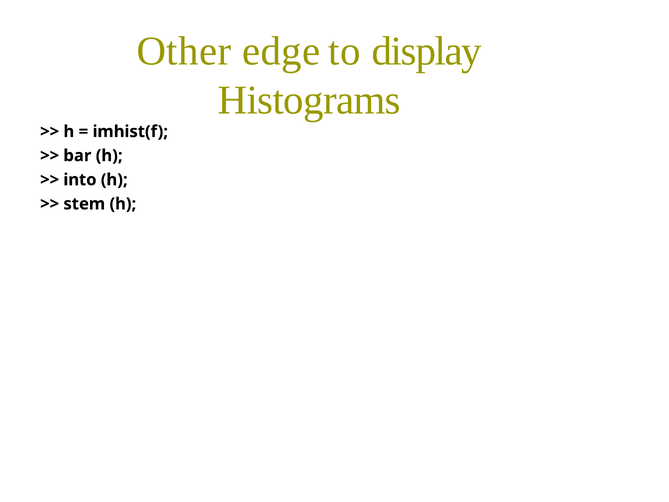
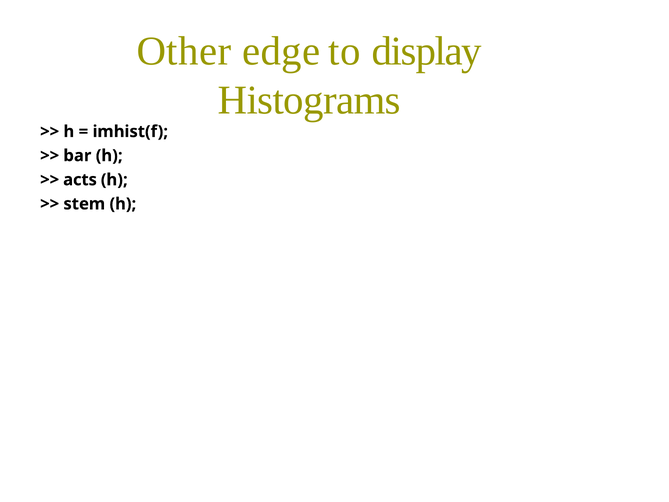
into: into -> acts (80, 180)
